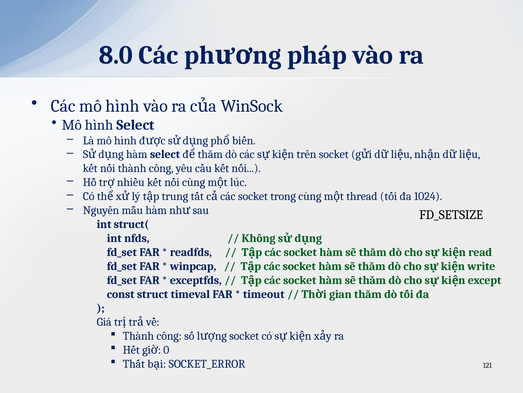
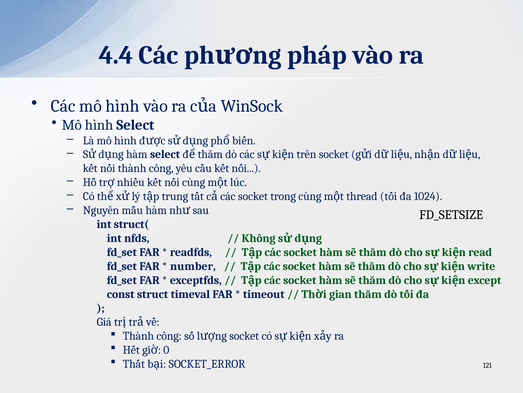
8.0: 8.0 -> 4.4 (116, 55)
winpcap: winpcap -> number (193, 266)
